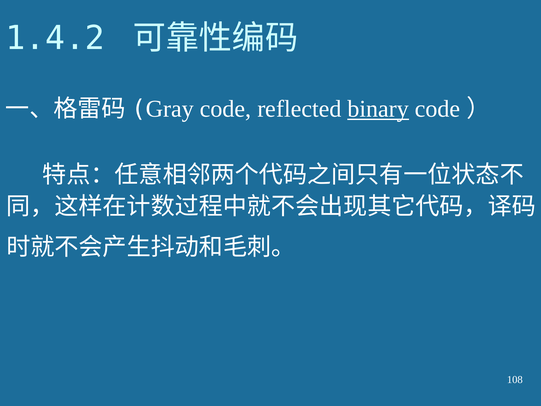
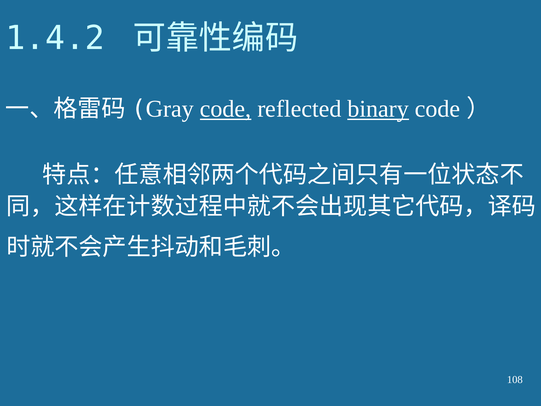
code underline: none -> present (226, 109)
